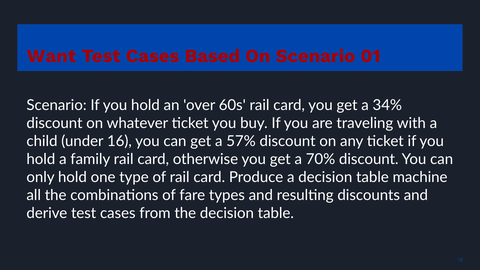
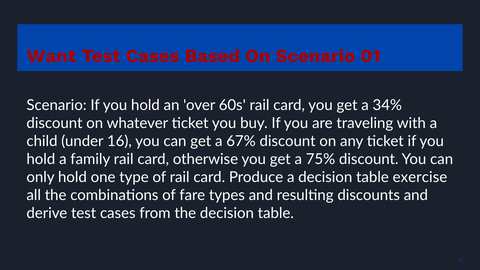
57%: 57% -> 67% (241, 141)
70%: 70% -> 75% (320, 159)
machine: machine -> exercise (420, 177)
